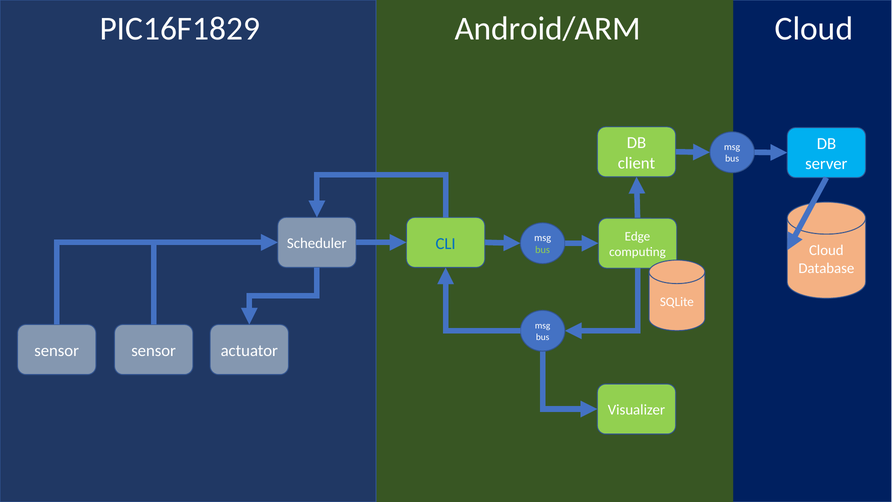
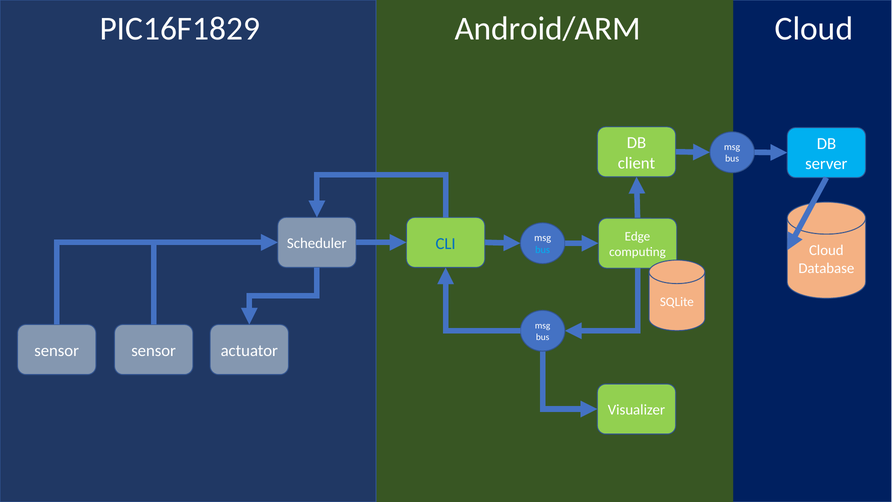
bus colour: light green -> light blue (543, 250)
